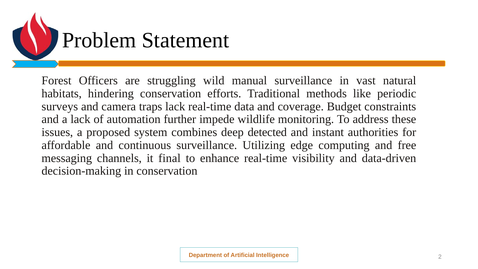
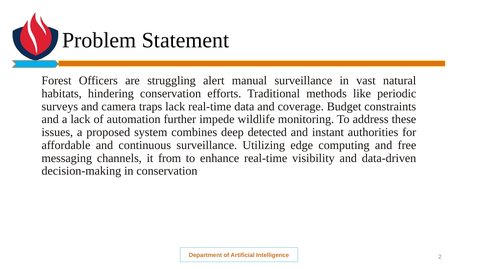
wild: wild -> alert (214, 81)
final: final -> from (170, 158)
